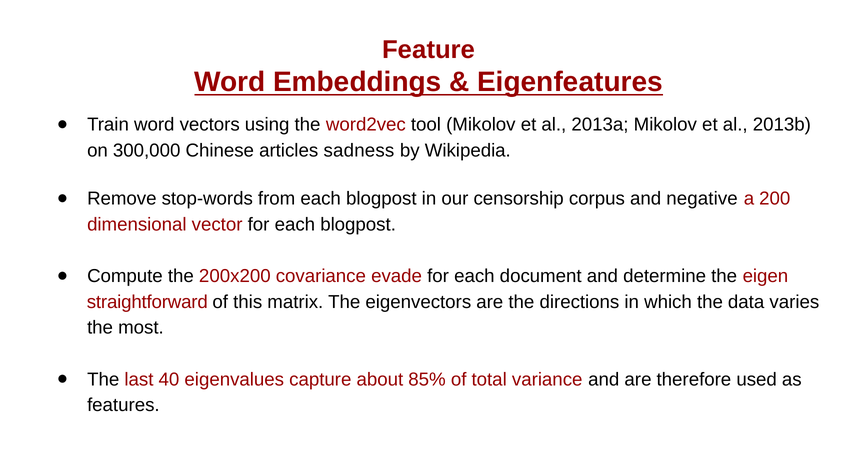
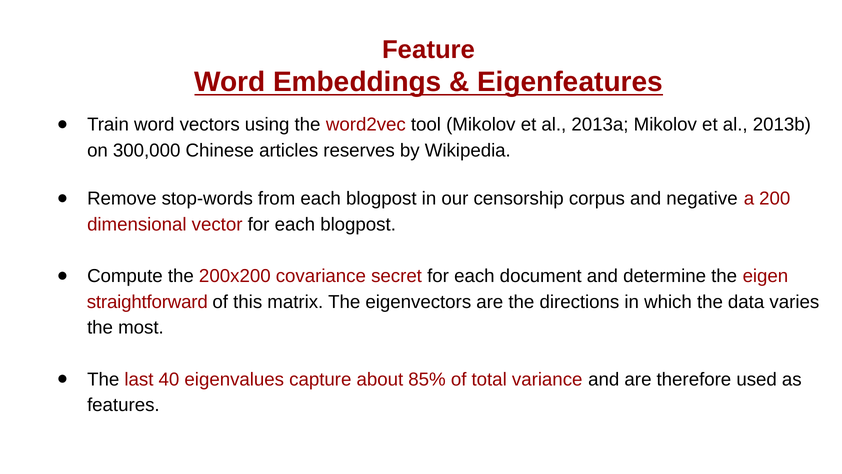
sadness: sadness -> reserves (359, 150)
evade: evade -> secret (397, 276)
